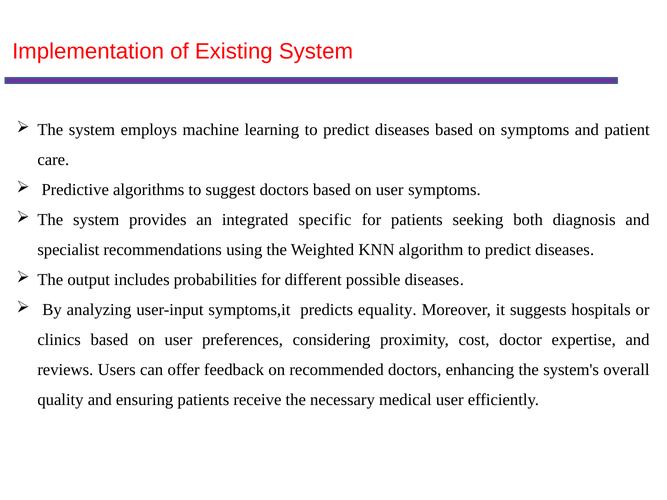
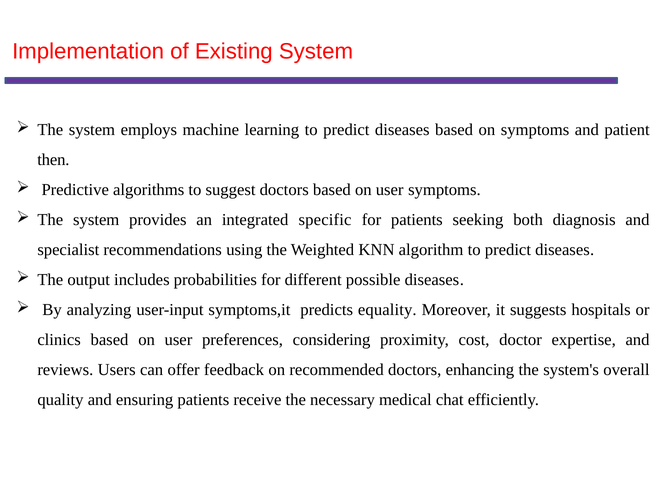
care: care -> then (53, 160)
medical user: user -> chat (450, 400)
